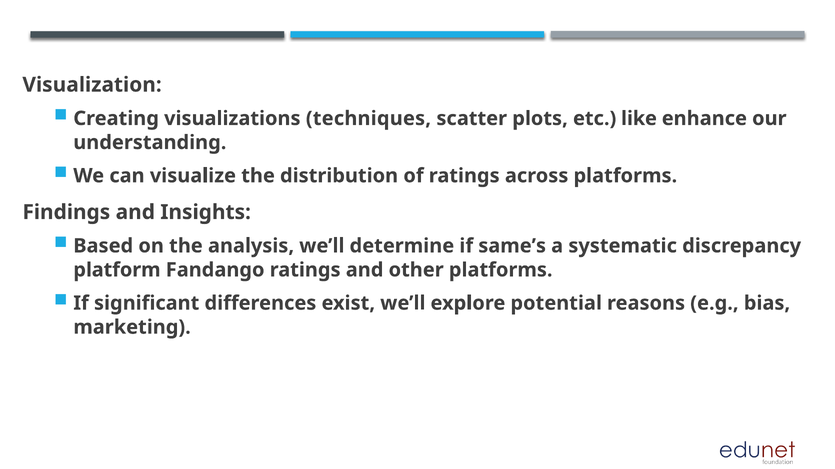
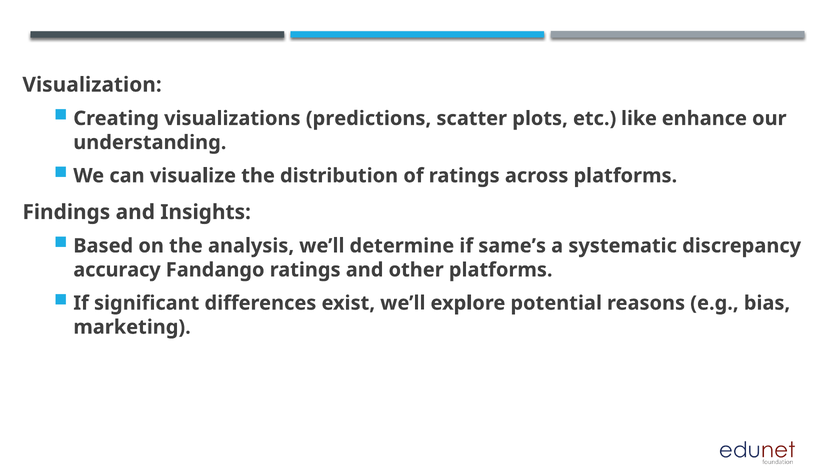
techniques: techniques -> predictions (369, 119)
platform: platform -> accuracy (117, 270)
